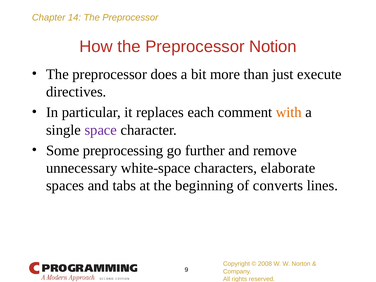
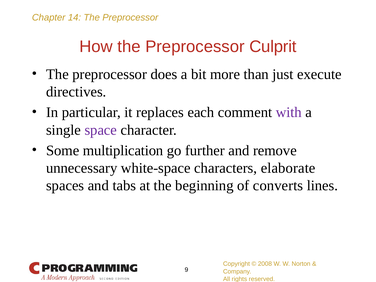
Notion: Notion -> Culprit (273, 47)
with colour: orange -> purple (289, 112)
preprocessing: preprocessing -> multiplication (123, 150)
